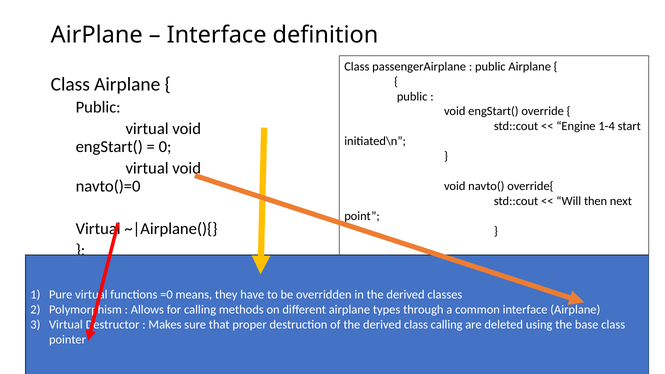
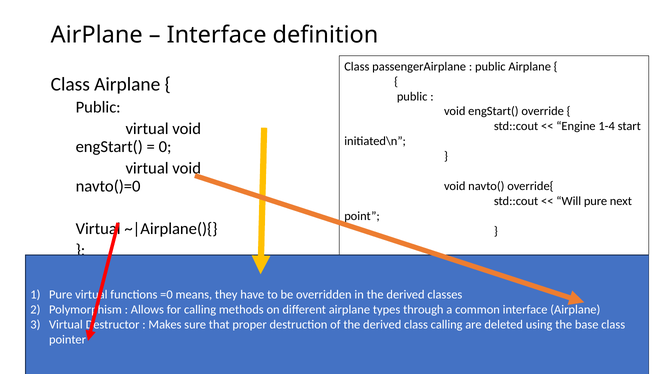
then: then -> pure (596, 201)
